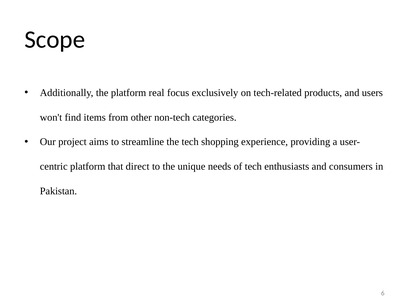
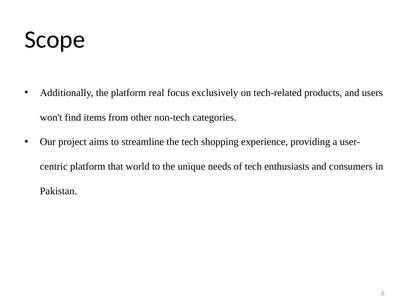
direct: direct -> world (138, 166)
